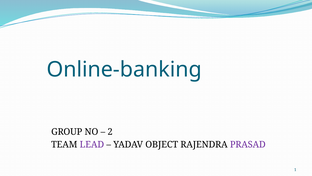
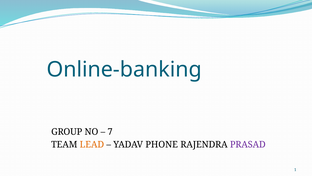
2: 2 -> 7 (110, 131)
LEAD colour: purple -> orange (92, 144)
OBJECT: OBJECT -> PHONE (162, 144)
